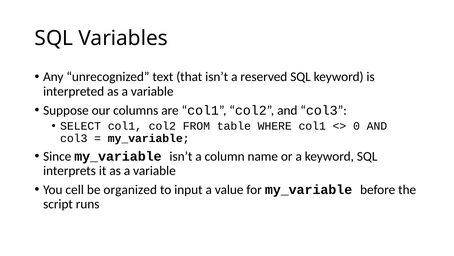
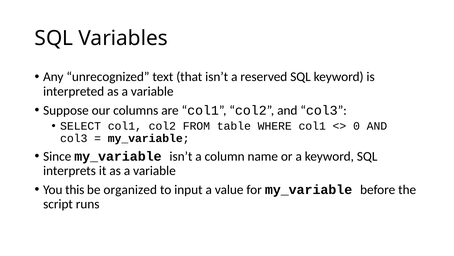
cell: cell -> this (75, 189)
